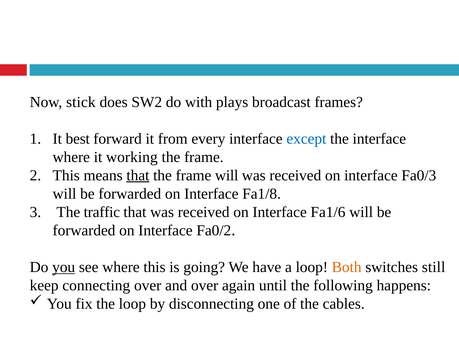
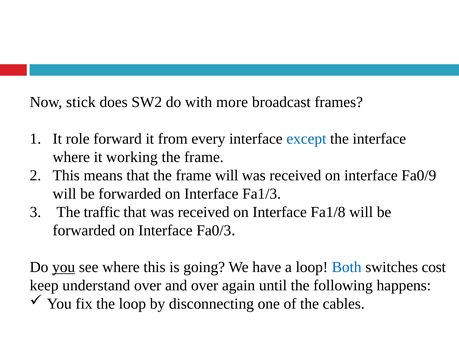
plays: plays -> more (232, 102)
best: best -> role (78, 139)
that underline: present -> none (138, 175)
Fa0/3: Fa0/3 -> Fa0/9 (419, 175)
Fa1/8: Fa1/8 -> Fa1/3 (262, 194)
Fa1/6: Fa1/6 -> Fa1/8 (328, 212)
Fa0/2: Fa0/2 -> Fa0/3 (214, 231)
Both colour: orange -> blue (347, 267)
still: still -> cost (434, 267)
connecting: connecting -> understand (96, 286)
